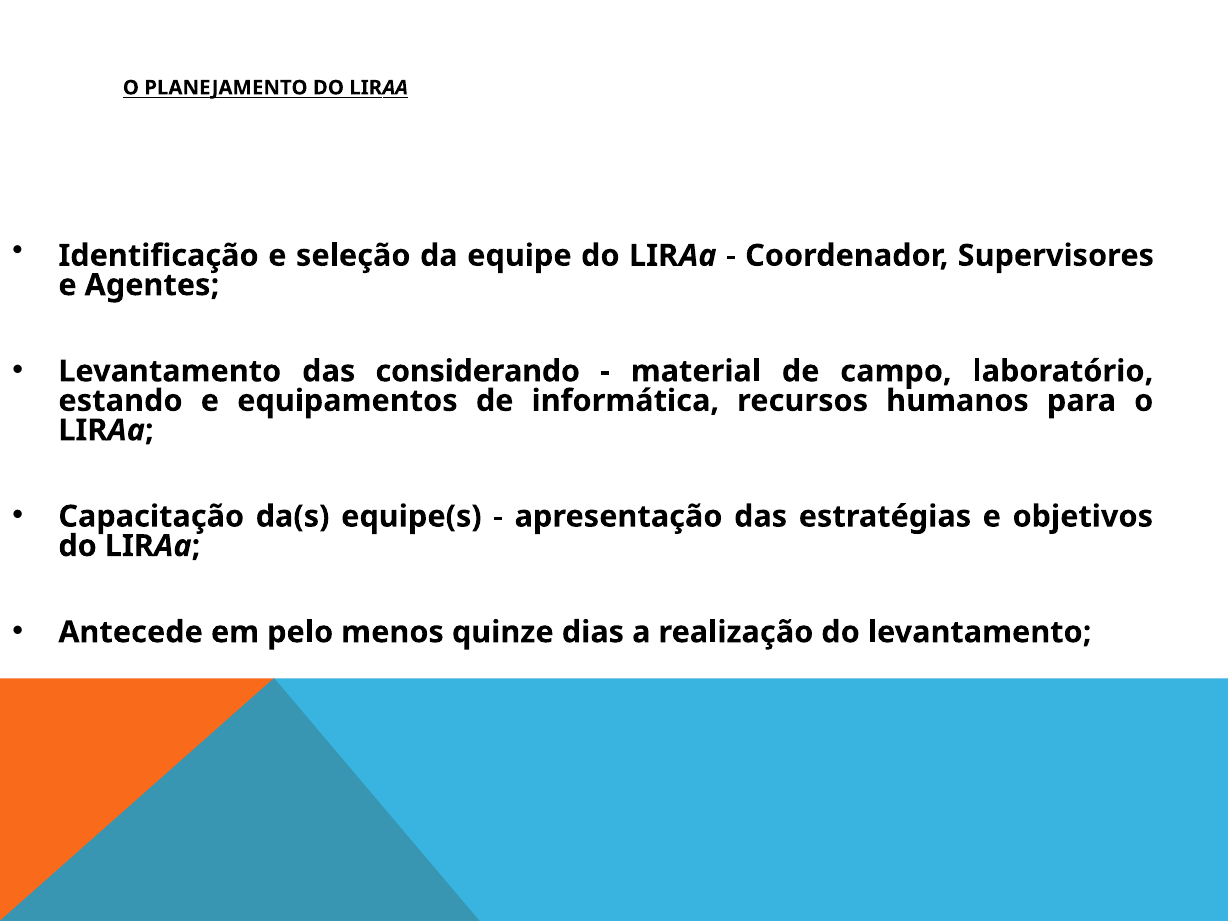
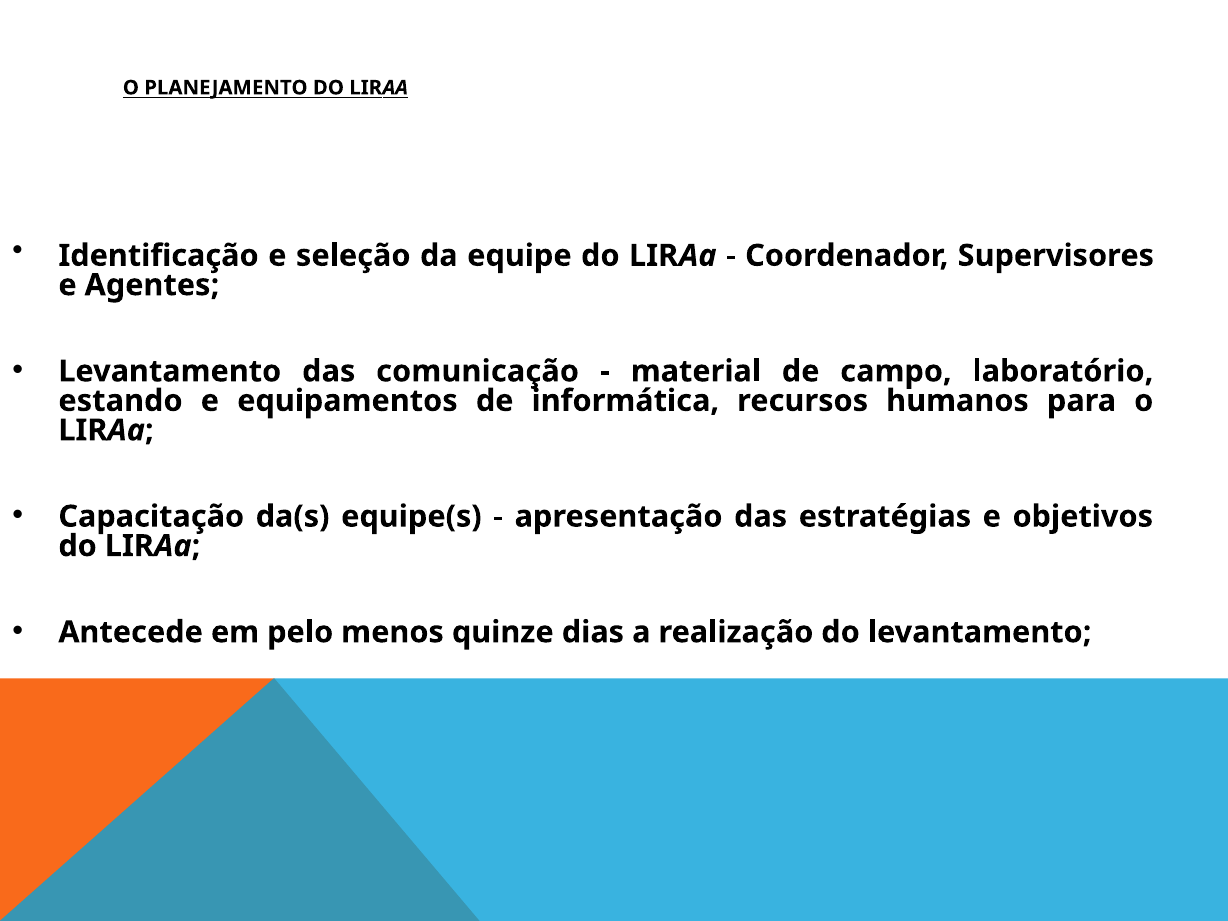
considerando: considerando -> comunicação (478, 371)
